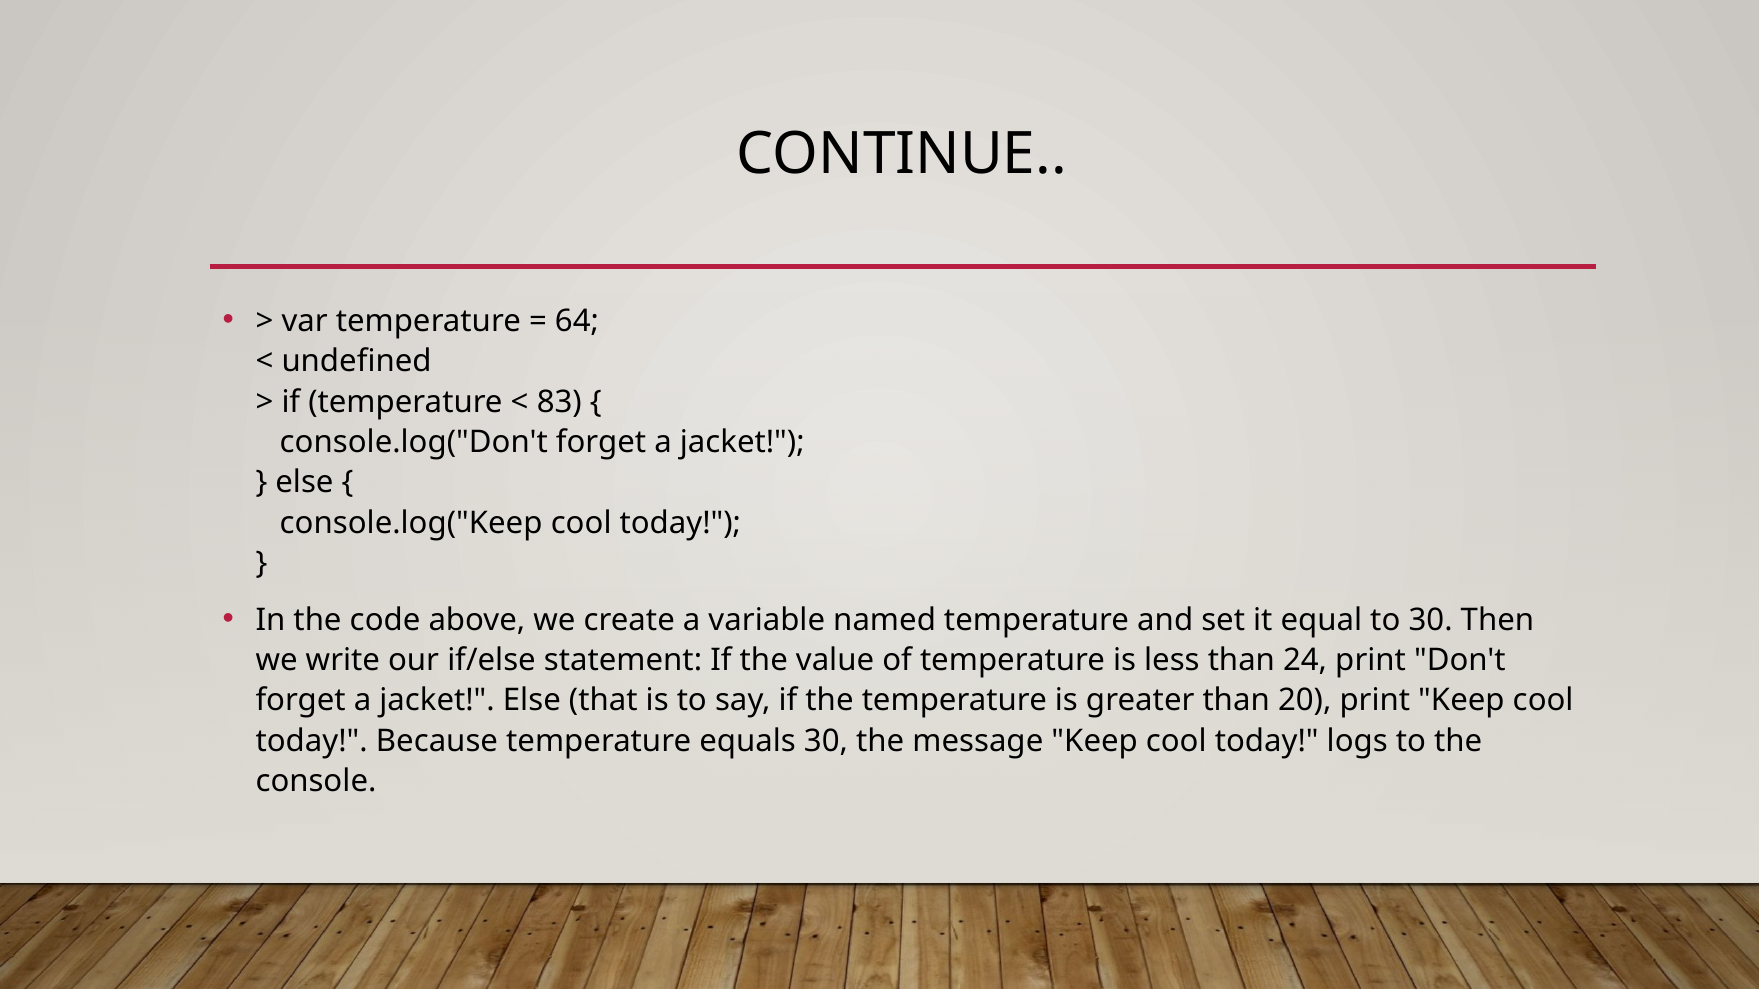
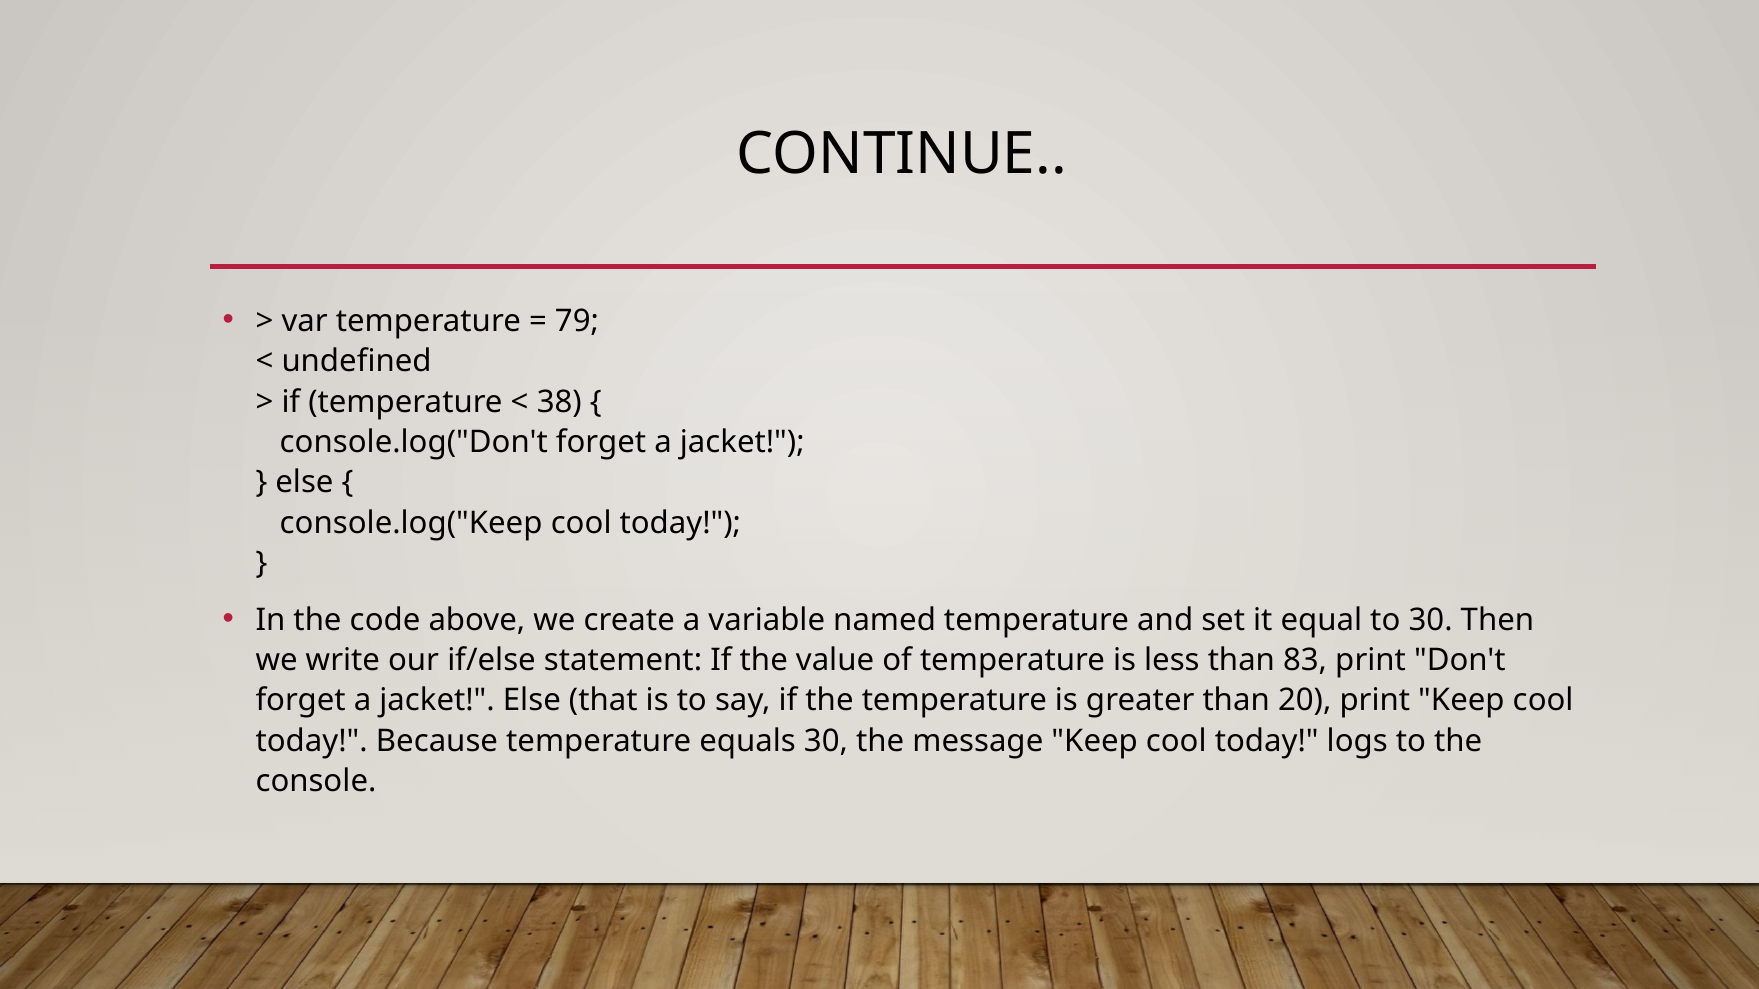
64: 64 -> 79 (577, 321)
83: 83 -> 38 (559, 402)
24: 24 -> 83 (1305, 661)
